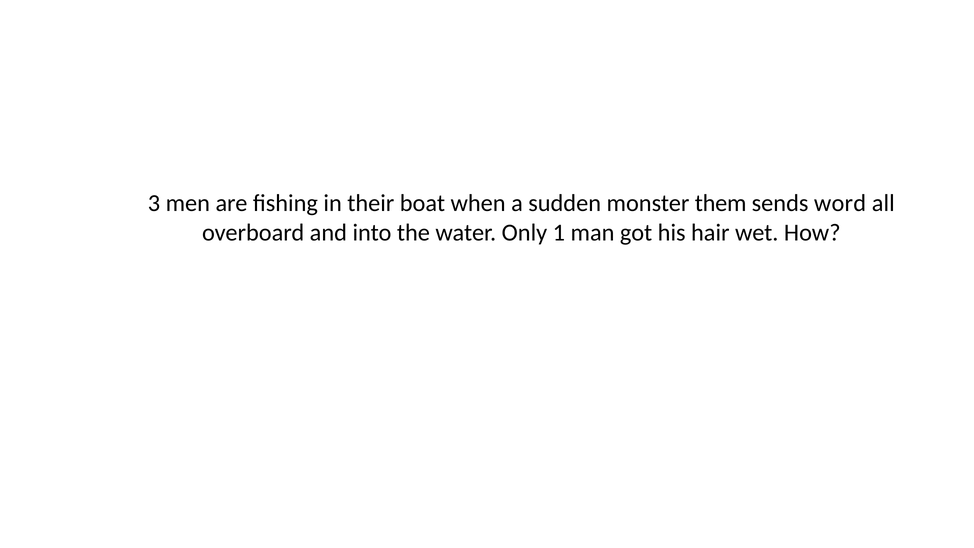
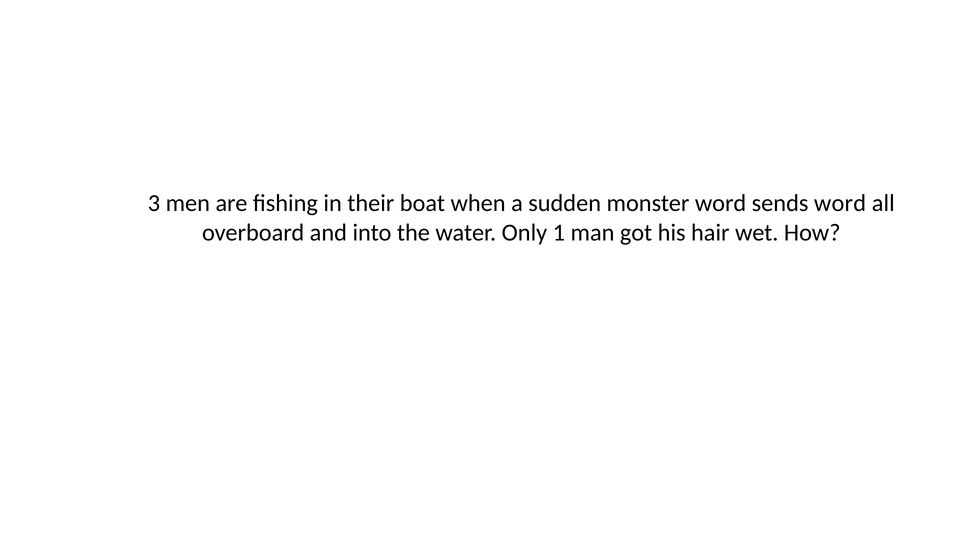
monster them: them -> word (721, 203)
